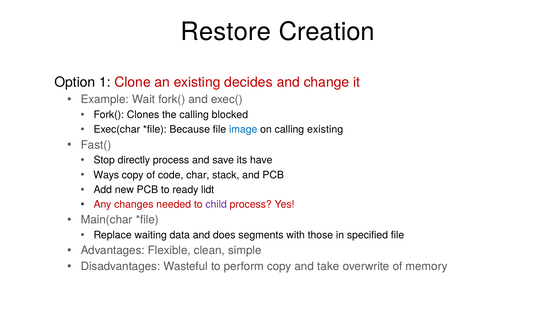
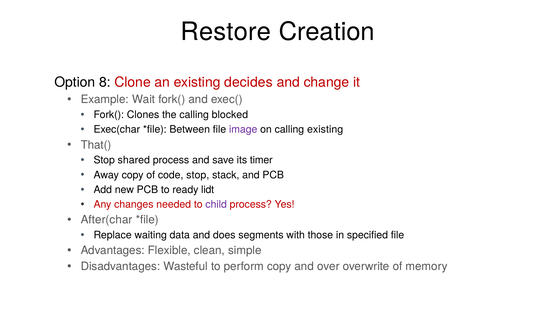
1: 1 -> 8 (105, 82)
Because: Because -> Between (190, 130)
image colour: blue -> purple (243, 130)
Fast(: Fast( -> That( (96, 145)
directly: directly -> shared (134, 160)
have: have -> timer (261, 160)
Ways: Ways -> Away (106, 175)
code char: char -> stop (198, 175)
Main(char: Main(char -> After(char (107, 220)
take: take -> over (328, 266)
